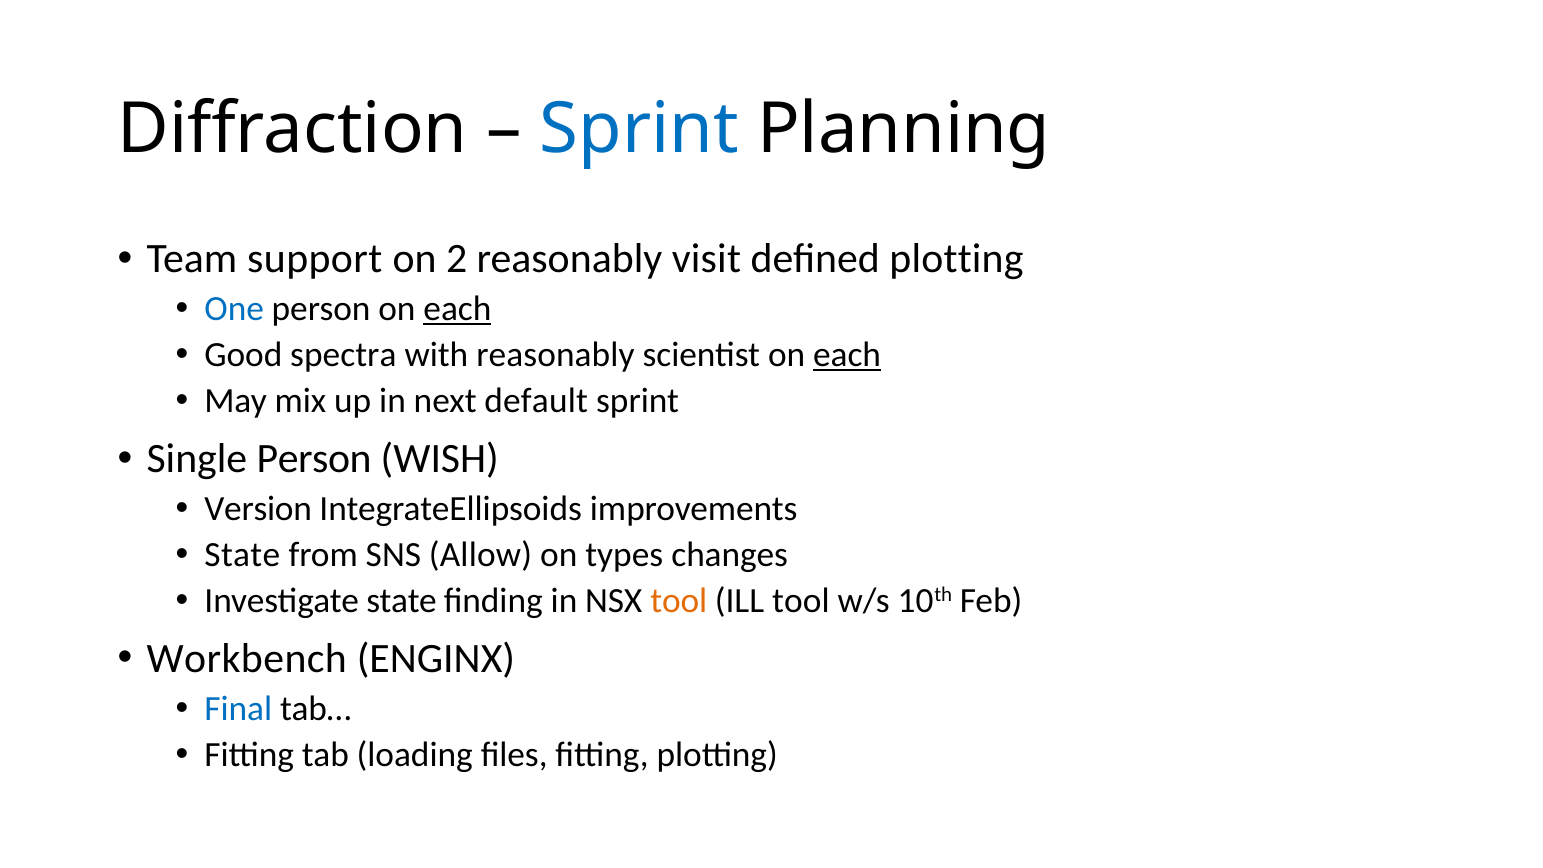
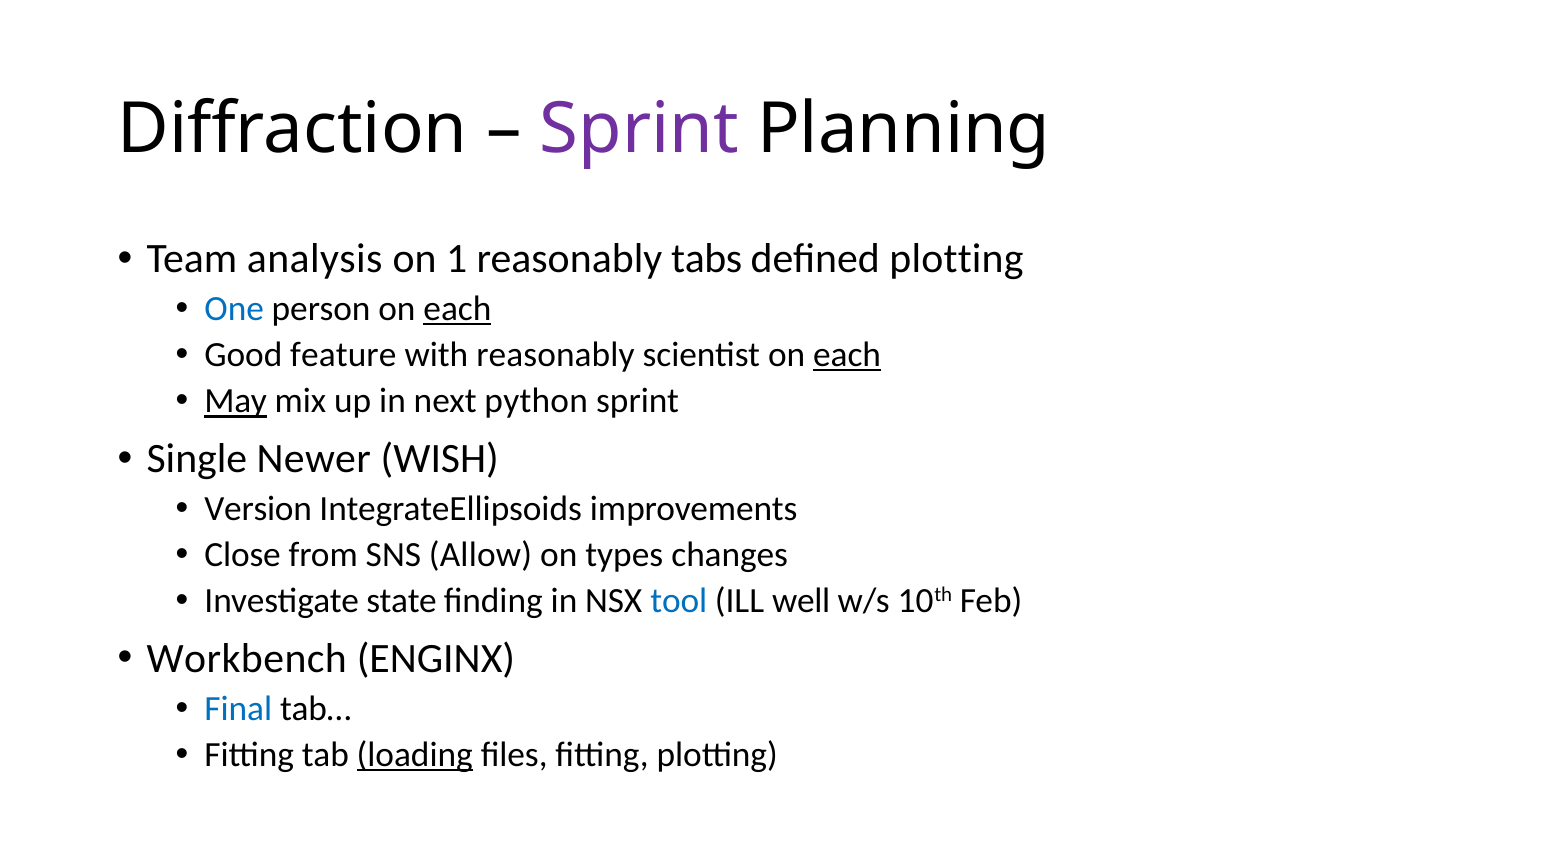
Sprint colour: blue -> purple (639, 130)
support: support -> analysis (315, 259)
2: 2 -> 1 (457, 259)
visit: visit -> tabs (707, 259)
spectra: spectra -> feature (343, 355)
May underline: none -> present (236, 401)
default: default -> python (536, 401)
Single Person: Person -> Newer (314, 459)
State: State -> Close (243, 555)
tool colour: orange -> blue (679, 601)
ILL tool: tool -> well (801, 601)
loading underline: none -> present (415, 755)
